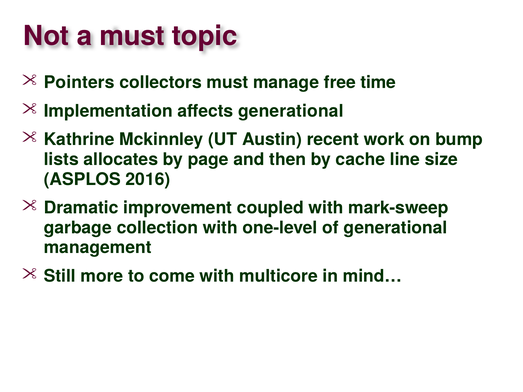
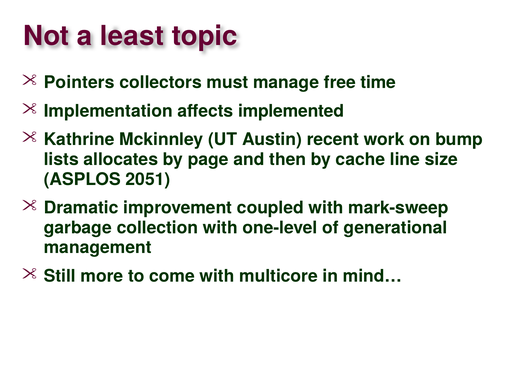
a must: must -> least (132, 36)
affects generational: generational -> implemented (291, 111)
2016: 2016 -> 2051 (148, 179)
